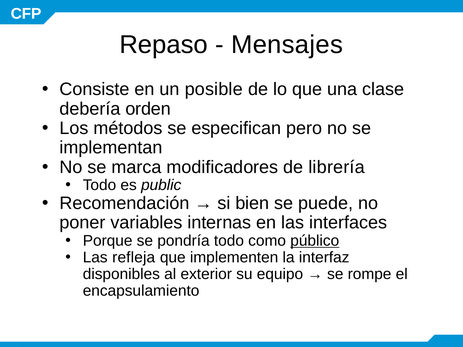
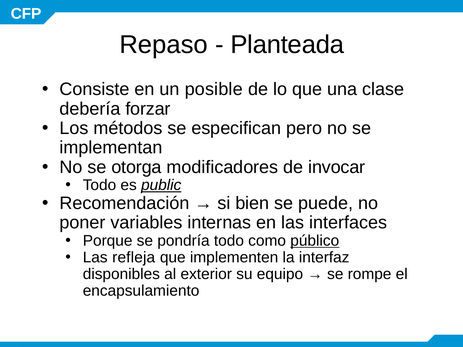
Mensajes: Mensajes -> Planteada (287, 45)
orden: orden -> forzar (148, 109)
marca: marca -> otorga (137, 167)
librería: librería -> invocar (337, 167)
public underline: none -> present (161, 185)
